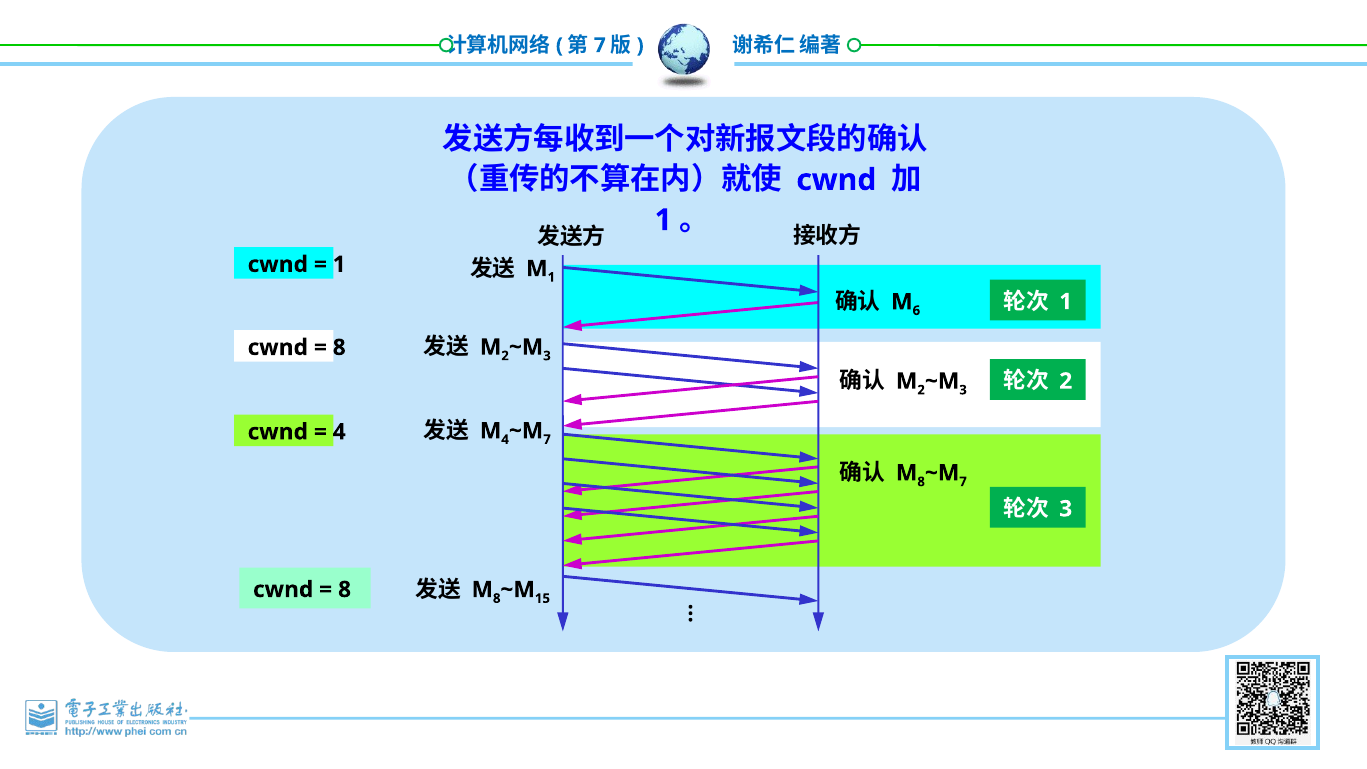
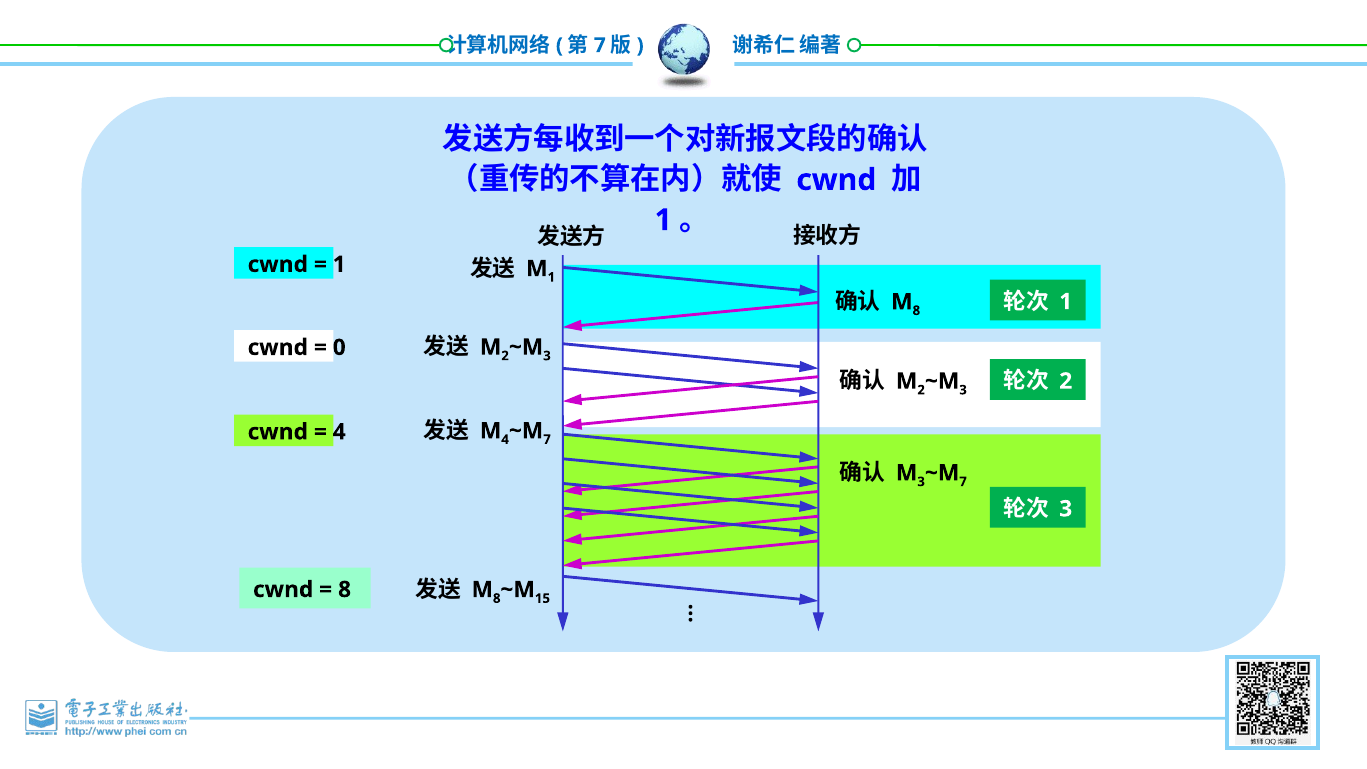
6: 6 -> 8 (916, 311)
8: 8 -> 0 (339, 347)
8: 8 -> 3 (921, 482)
